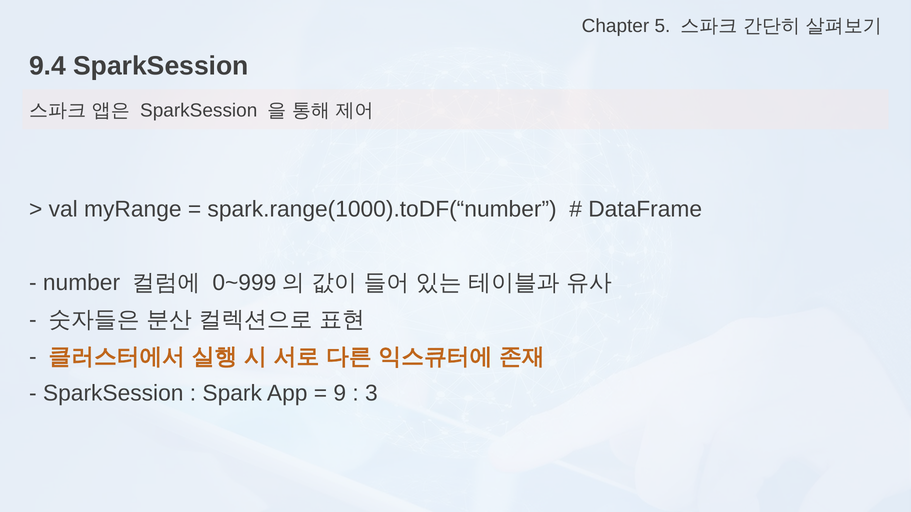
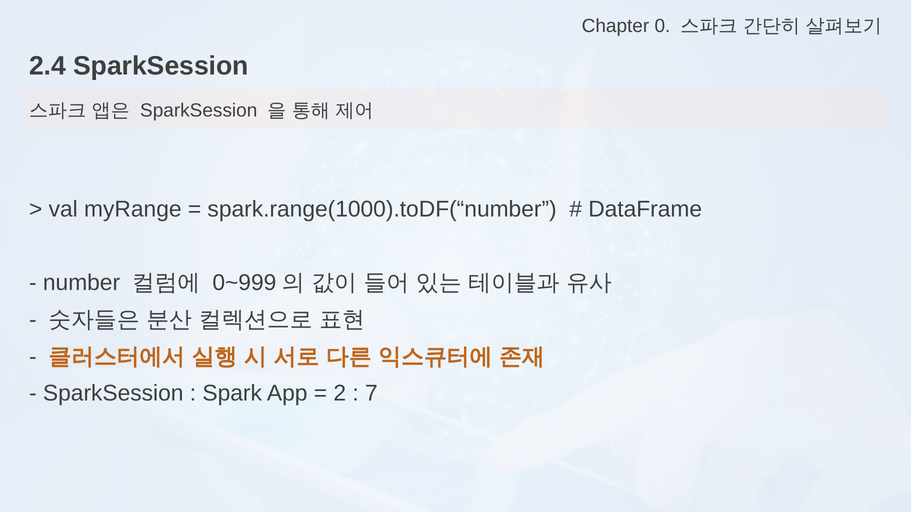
5: 5 -> 0 (662, 26)
9.4: 9.4 -> 2.4 (48, 66)
9: 9 -> 2 (340, 394)
3: 3 -> 7 (371, 394)
